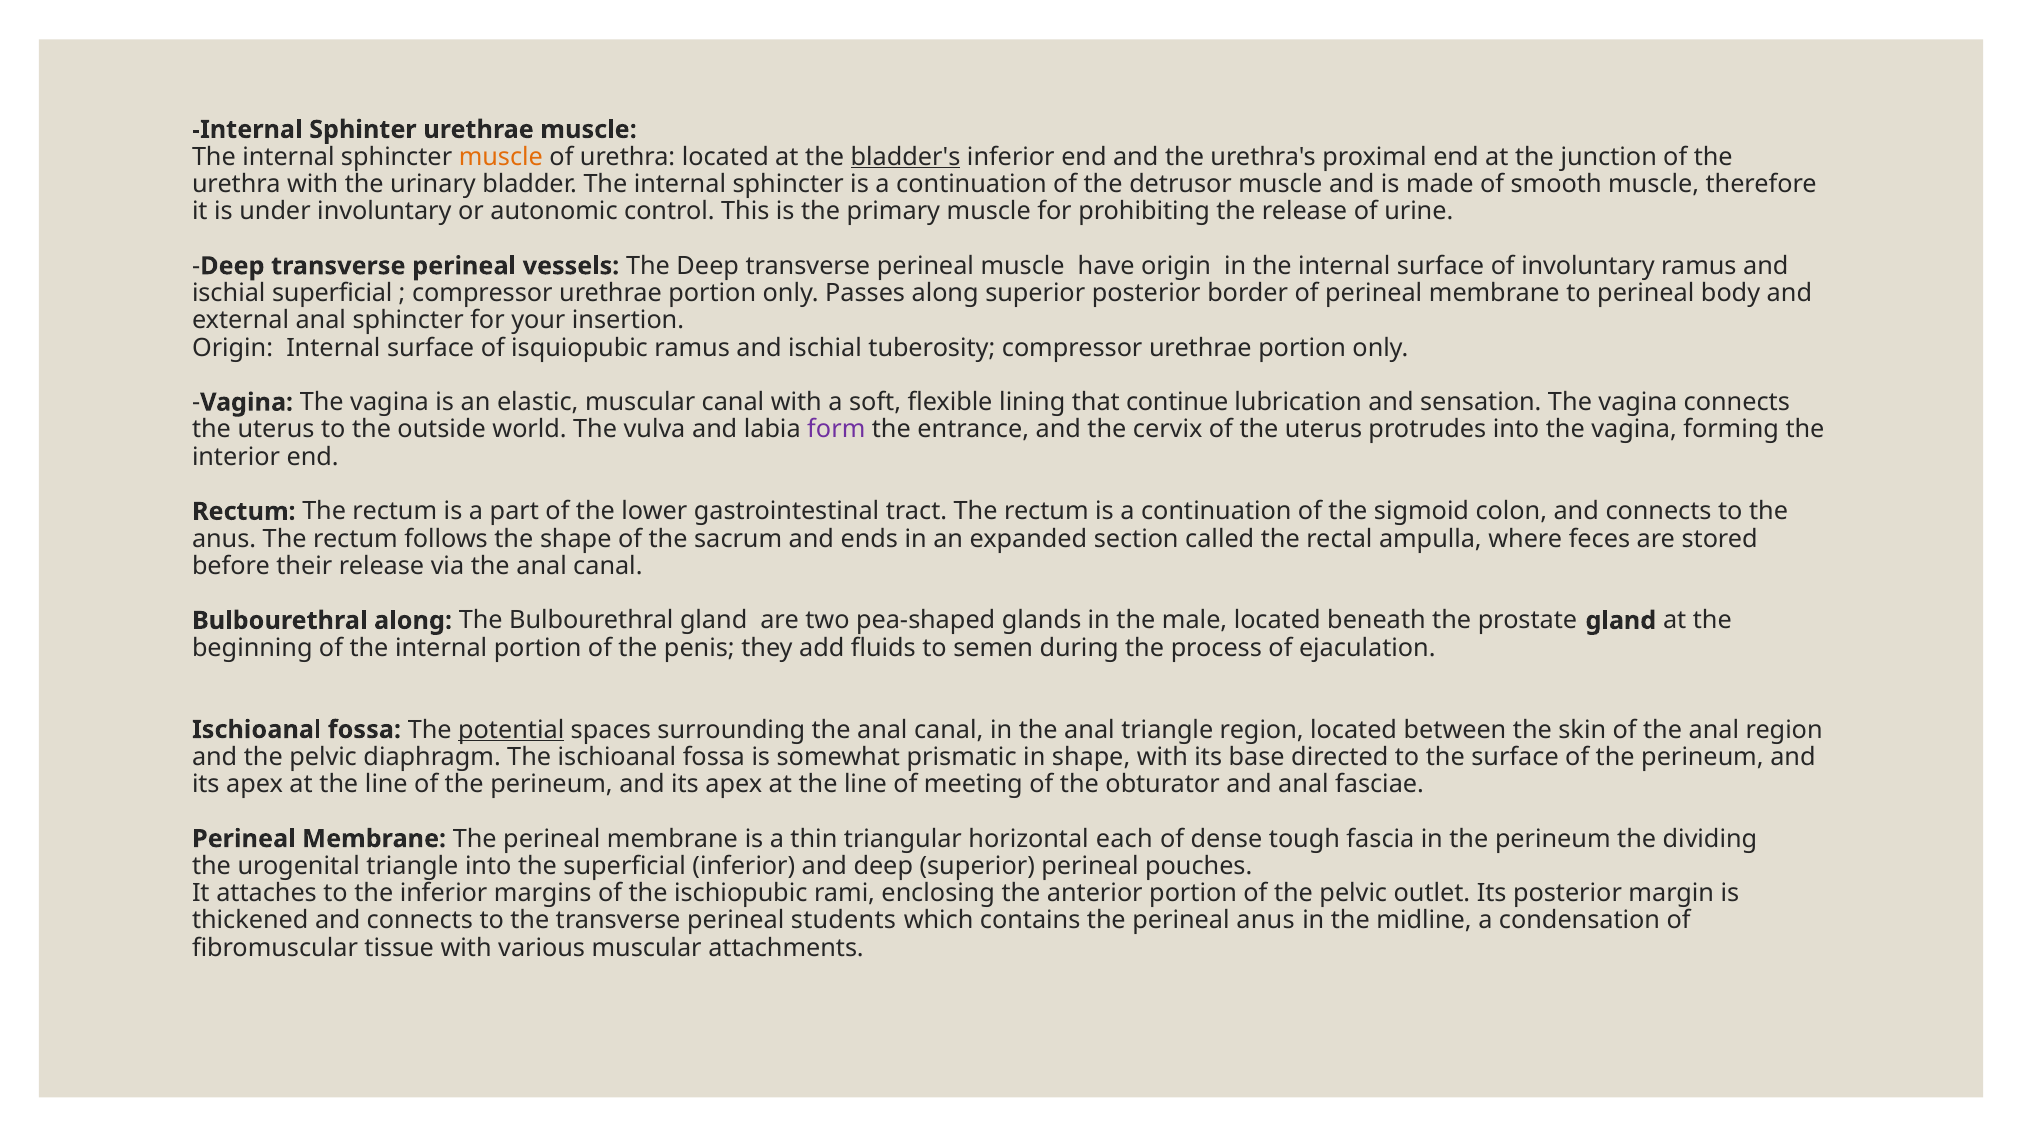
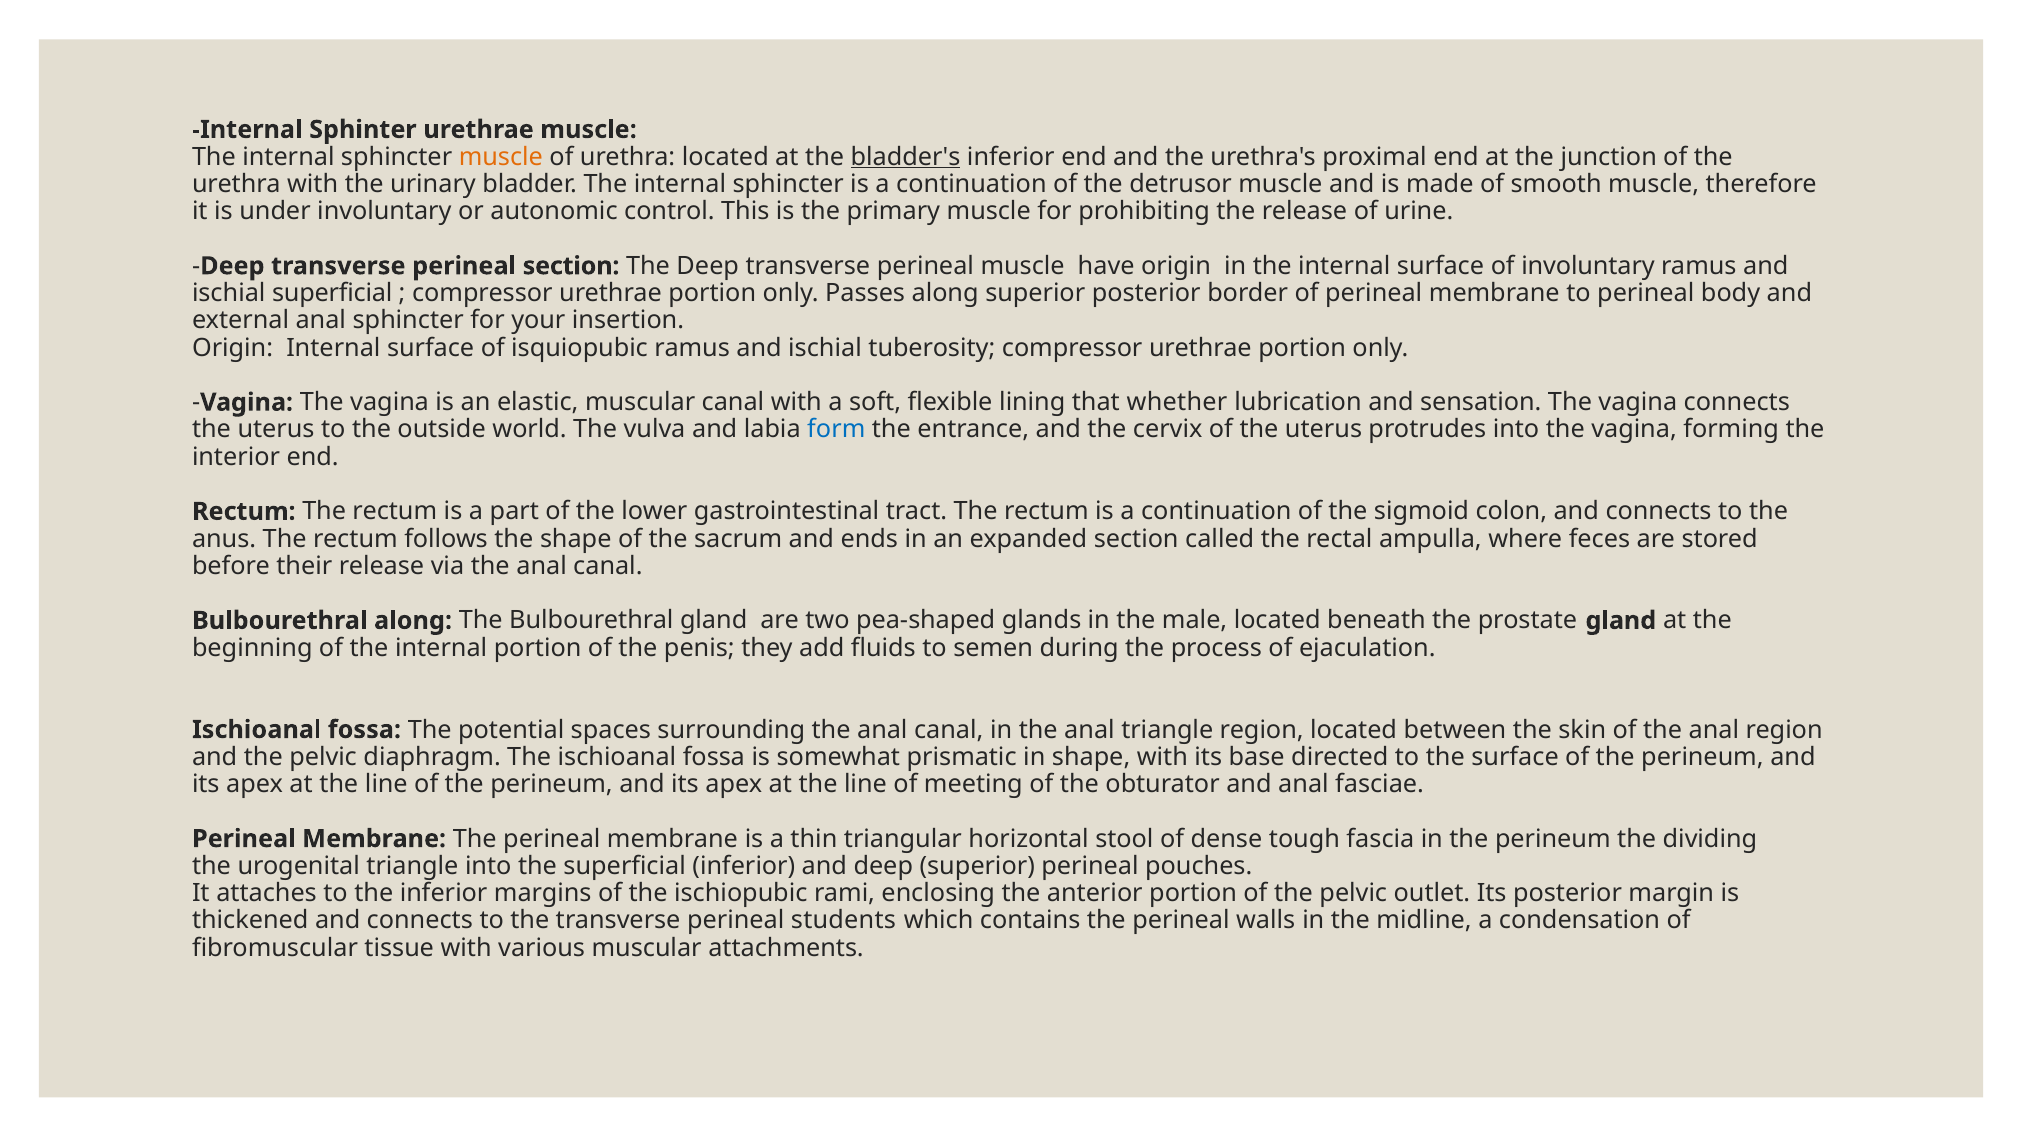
perineal vessels: vessels -> section (571, 266)
continue: continue -> whether (1177, 402)
form colour: purple -> blue (836, 430)
potential underline: present -> none (511, 730)
each: each -> stool (1124, 839)
perineal anus: anus -> walls (1266, 921)
